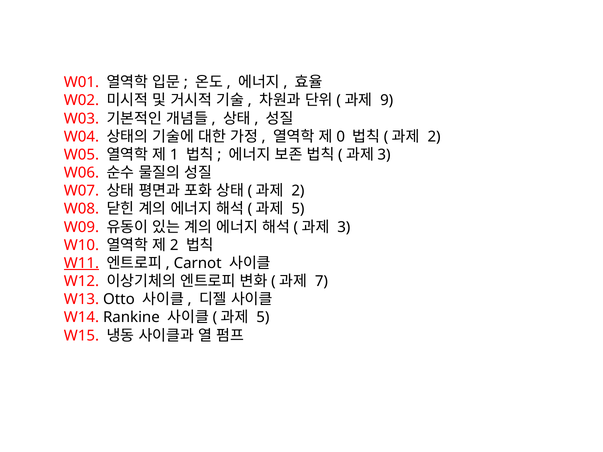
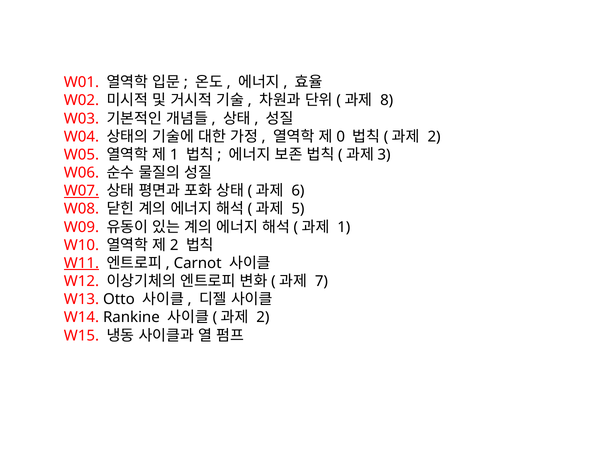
9: 9 -> 8 (387, 101)
W07 underline: none -> present (81, 191)
2: 2 -> 6 (298, 191)
3: 3 -> 1 (344, 227)
5: 5 -> 2 (263, 318)
